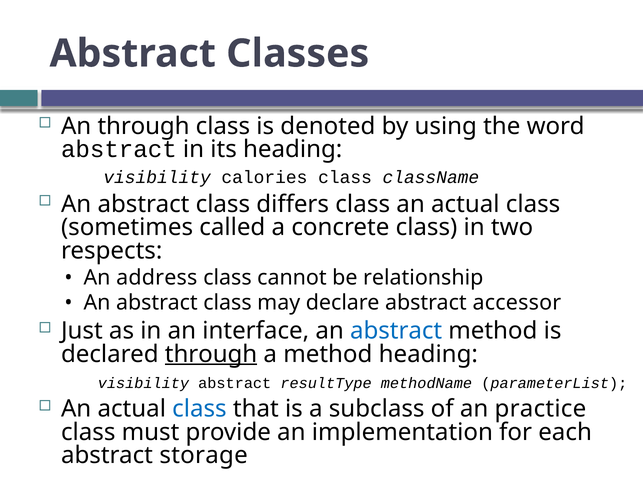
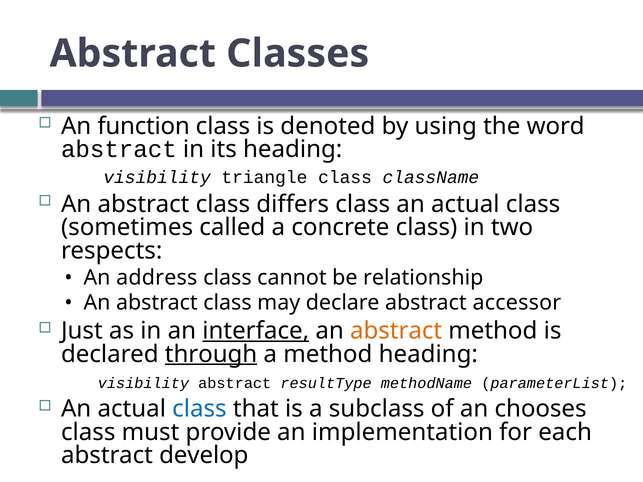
An through: through -> function (144, 126)
calories: calories -> triangle (264, 178)
interface underline: none -> present (256, 331)
abstract colour: blue -> orange (396, 331)
practice: practice -> chooses (541, 409)
storage: storage -> develop (204, 456)
